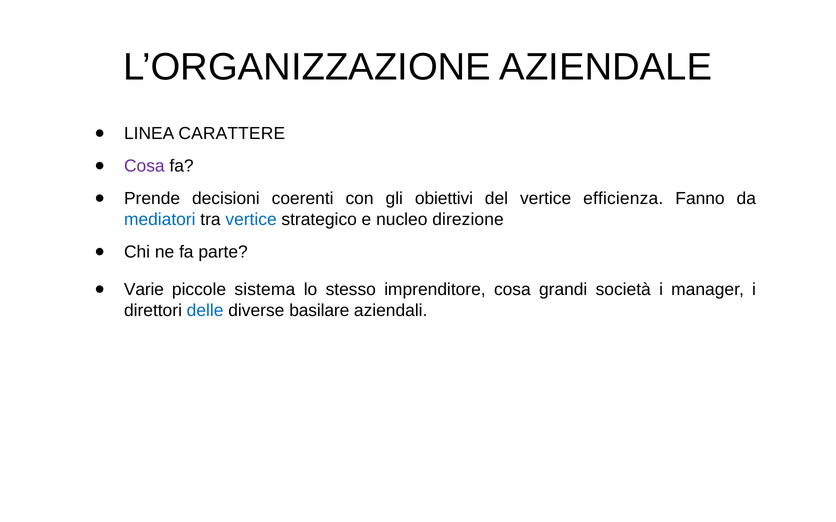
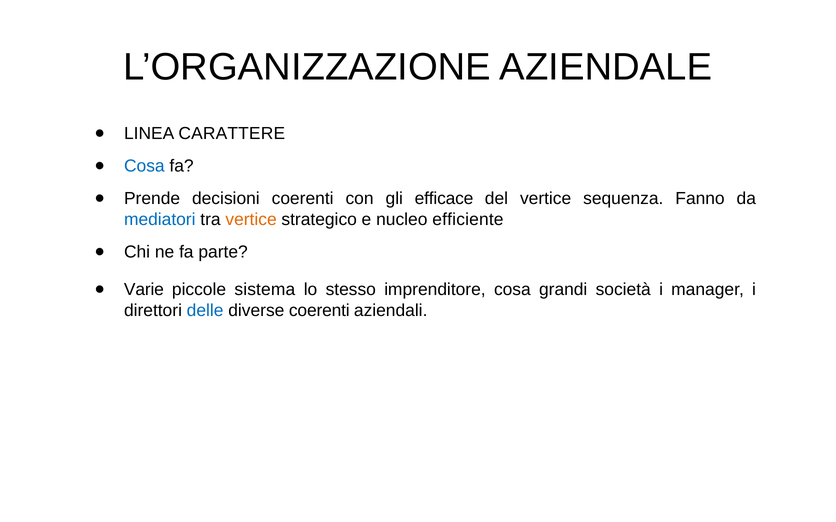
Cosa colour: purple -> blue (144, 166)
obiettivi: obiettivi -> efficace (444, 199)
efficienza: efficienza -> sequenza (623, 199)
vertice colour: blue -> orange (251, 220)
direzione: direzione -> efficiente (468, 220)
diverse basilare: basilare -> coerenti (319, 311)
